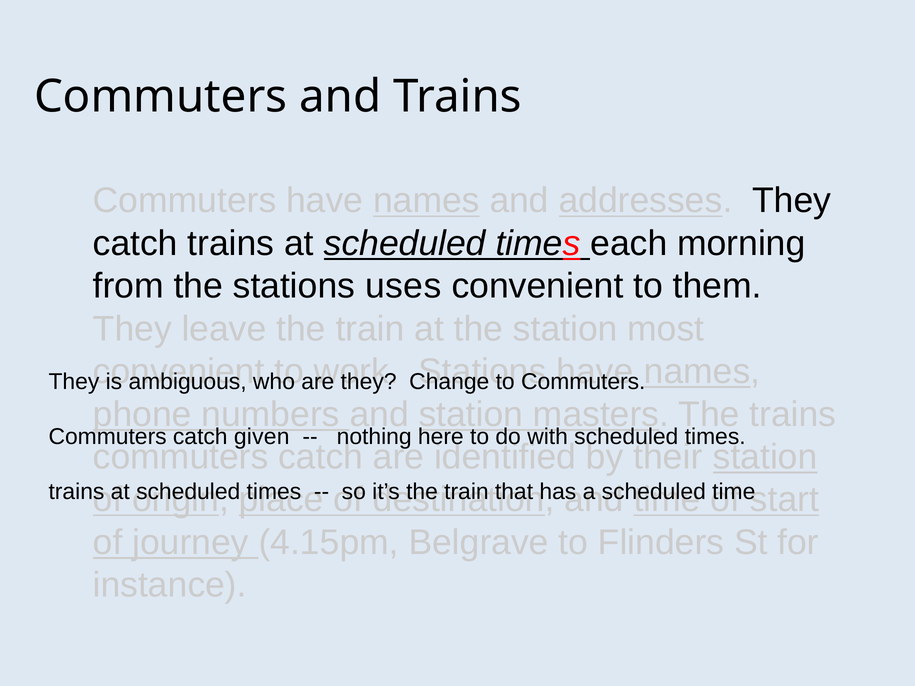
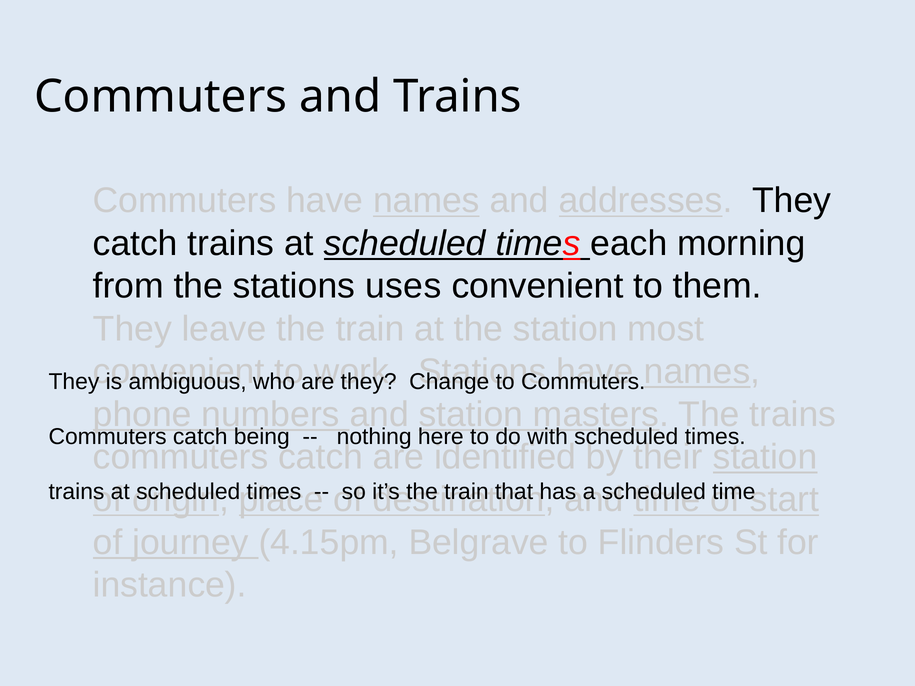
given: given -> being (262, 437)
